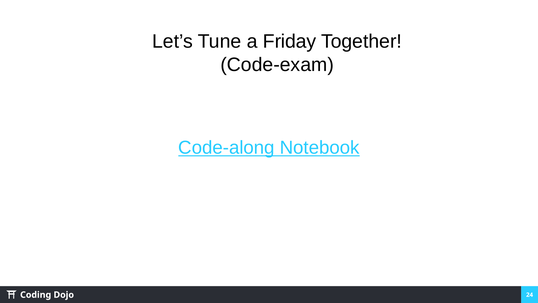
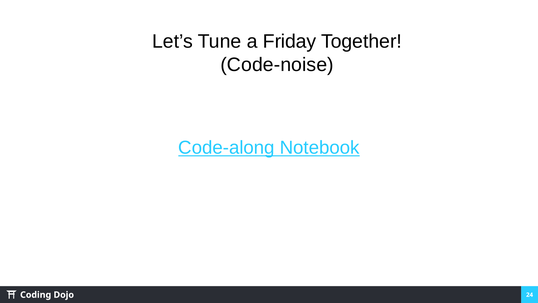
Code-exam: Code-exam -> Code-noise (277, 65)
